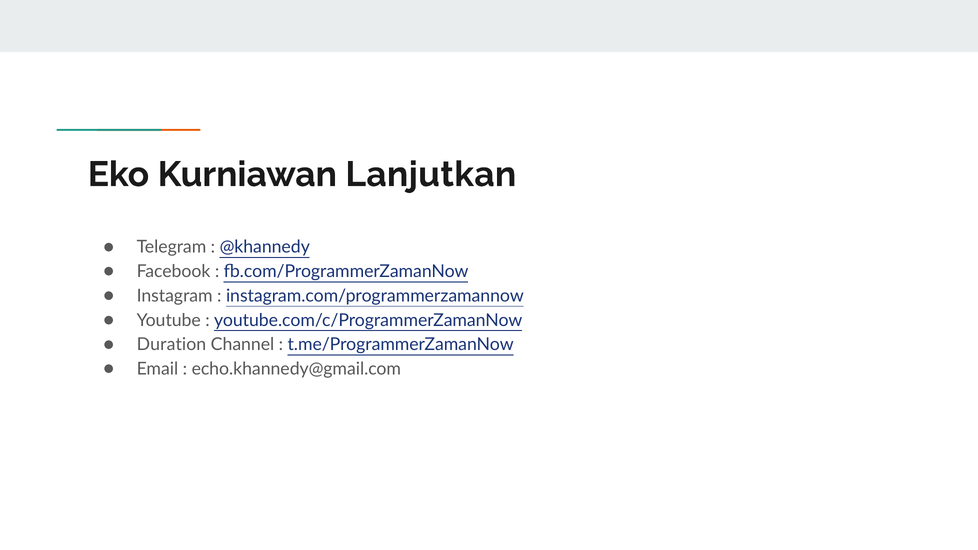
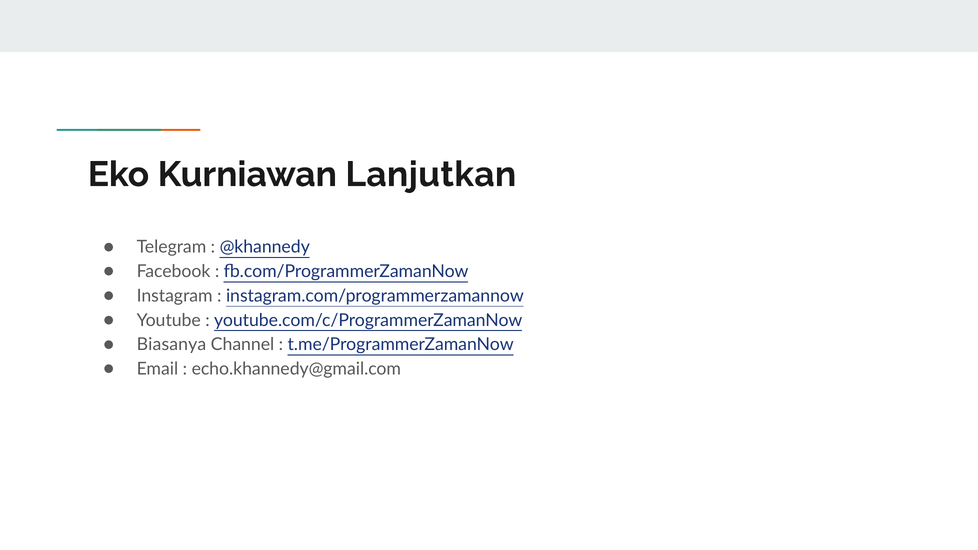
Duration: Duration -> Biasanya (171, 345)
